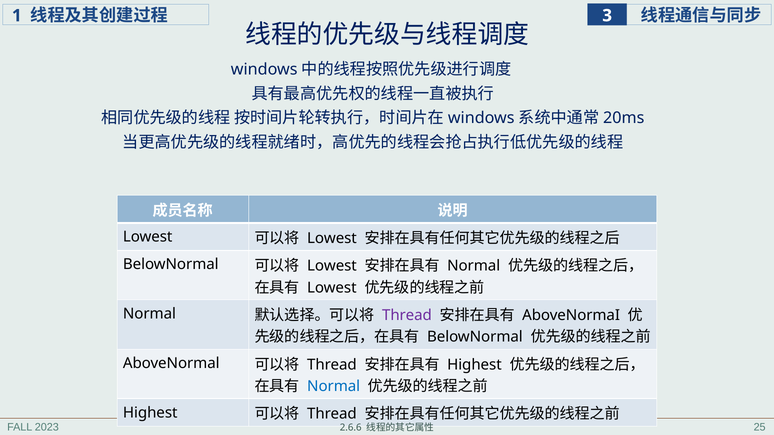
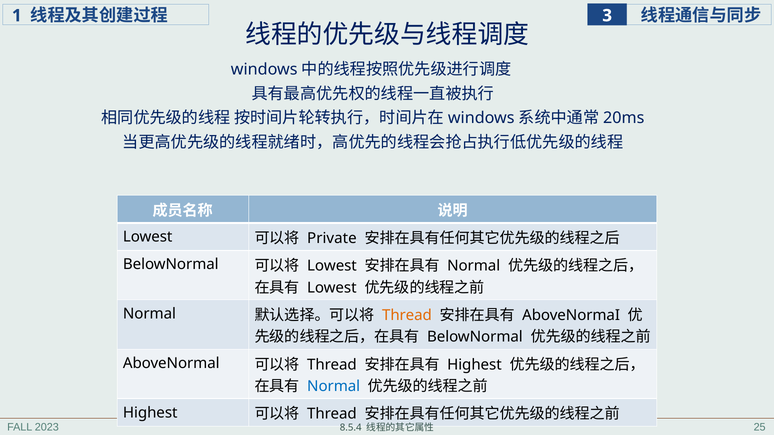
Lowest: Lowest -> Private (332, 238)
Thread colour: purple -> orange (407, 315)
2.6.6: 2.6.6 -> 8.5.4 (351, 428)
